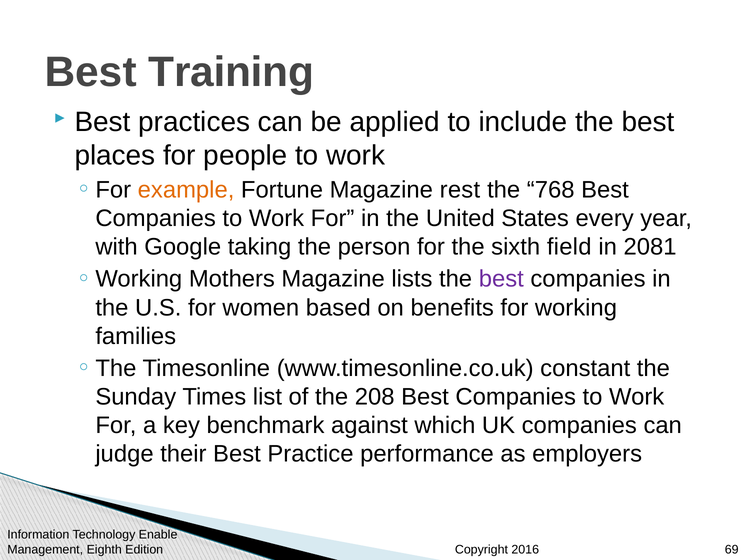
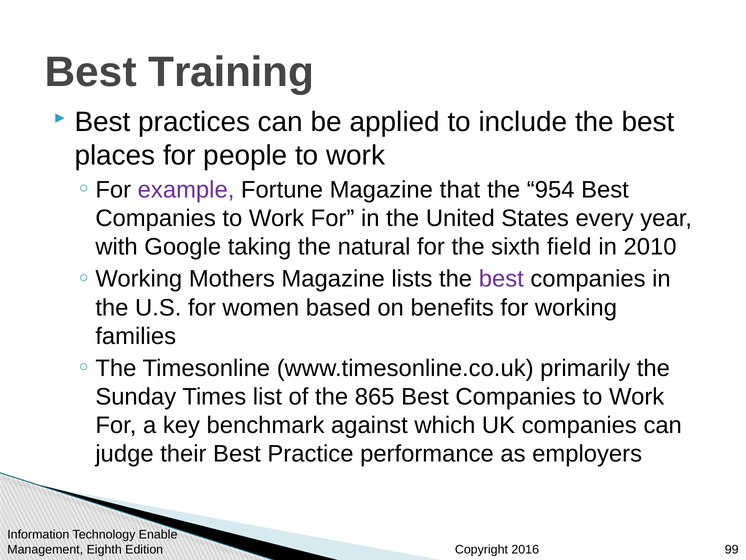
example colour: orange -> purple (186, 190)
rest: rest -> that (460, 190)
768: 768 -> 954 (551, 190)
person: person -> natural (374, 247)
2081: 2081 -> 2010 (650, 247)
constant: constant -> primarily (585, 368)
208: 208 -> 865 (375, 397)
69: 69 -> 99 (732, 549)
